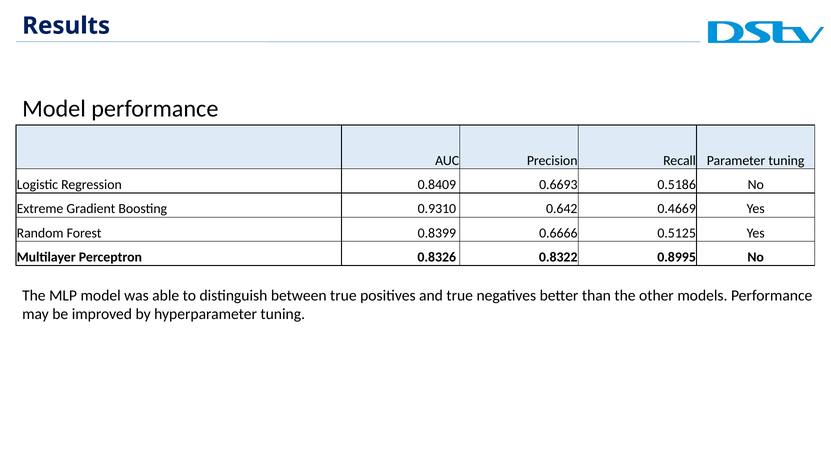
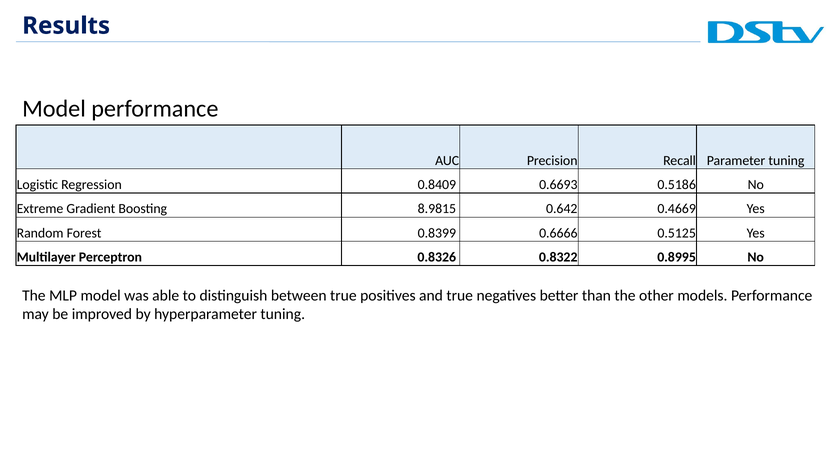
0.9310: 0.9310 -> 8.9815 (437, 209)
